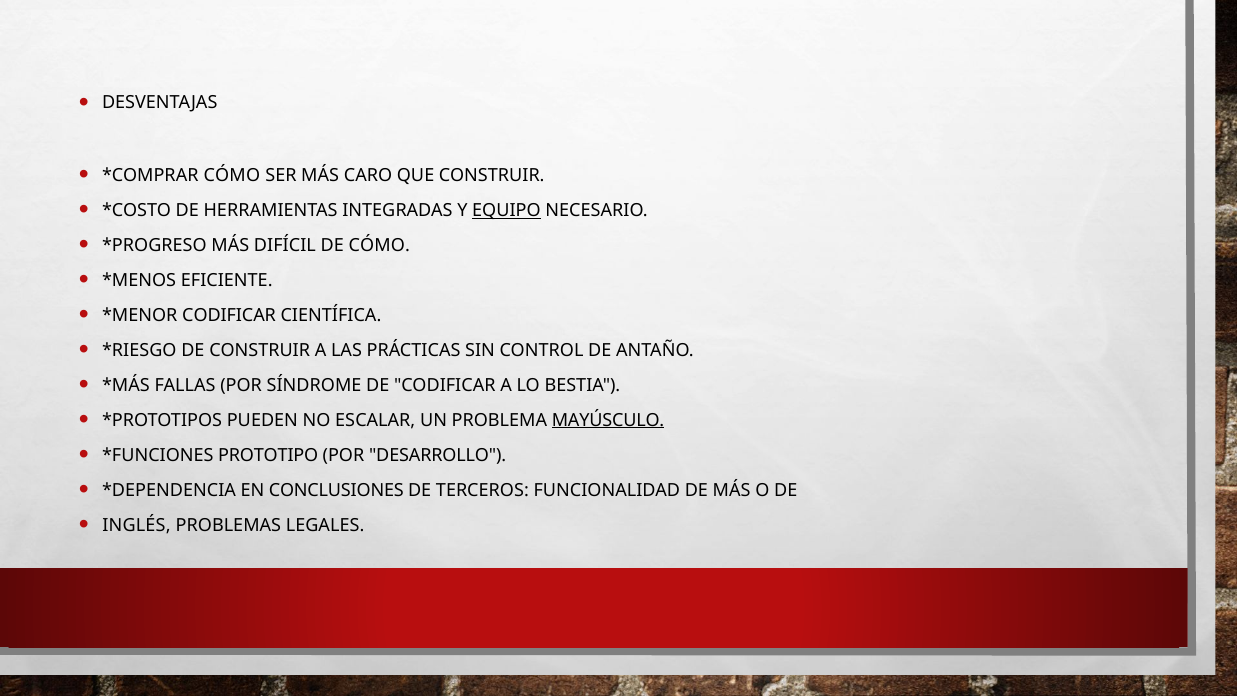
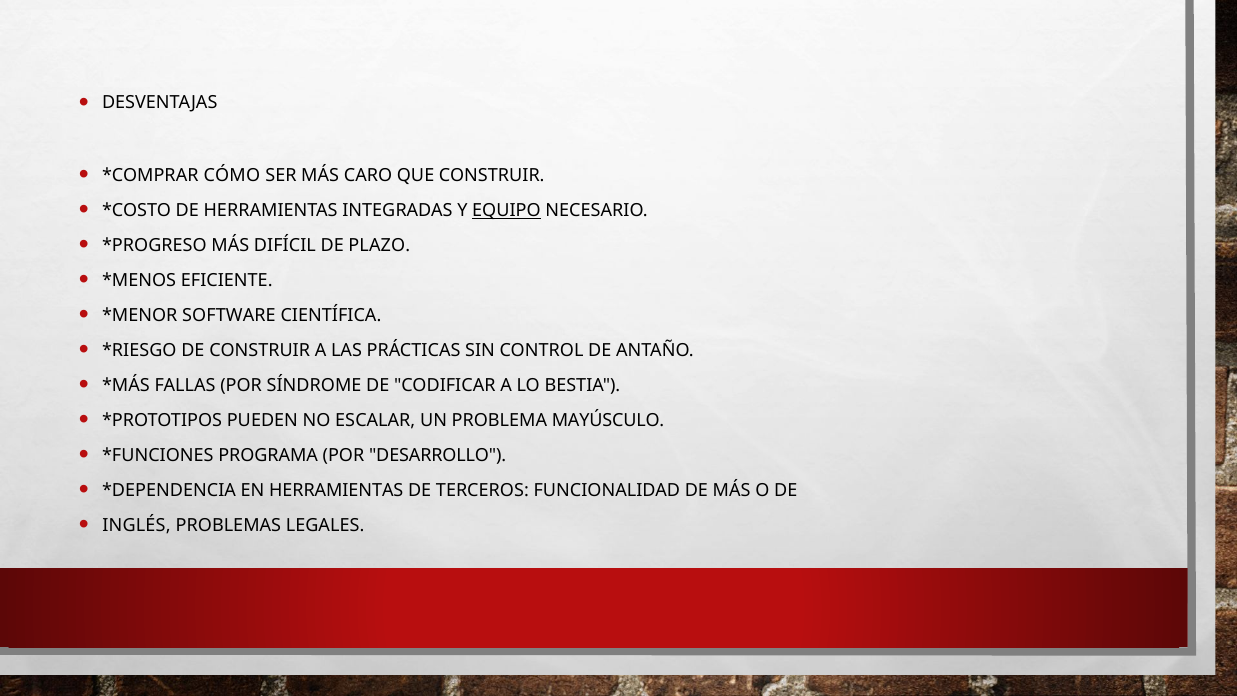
DE CÓMO: CÓMO -> PLAZO (379, 245)
CODIFICAR: CODIFICAR -> SOFTWARE (229, 315)
MAYÚSCULO underline: present -> none (608, 420)
PROTOTIPO: PROTOTIPO -> PROGRAMA (268, 455)
EN CONCLUSIONES: CONCLUSIONES -> HERRAMIENTAS (336, 490)
